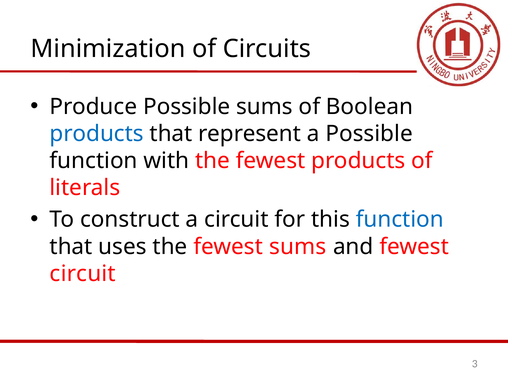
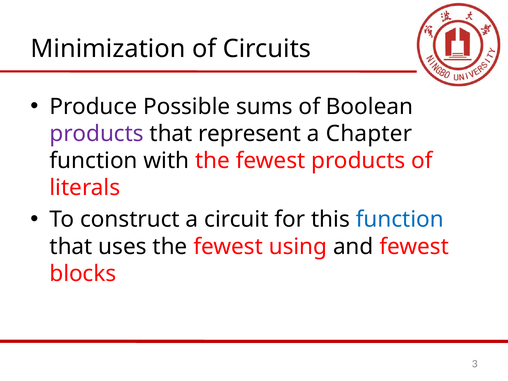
products colour: blue -> purple (97, 134)
a Possible: Possible -> Chapter (369, 134)
fewest sums: sums -> using (298, 247)
circuit: circuit -> blocks (83, 274)
